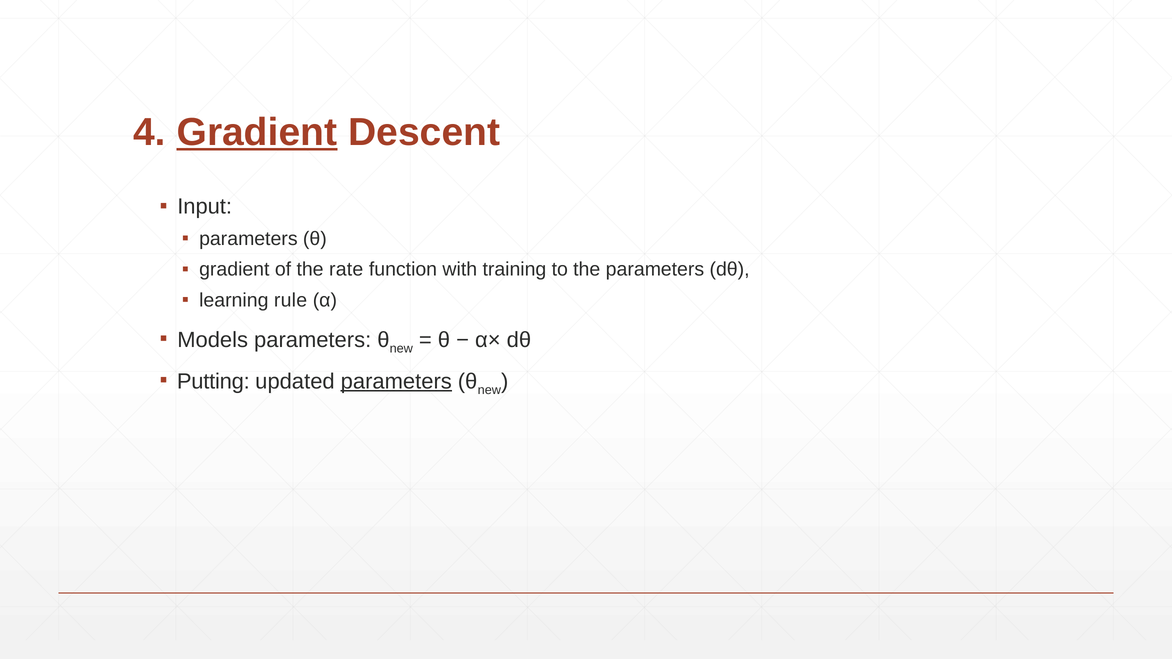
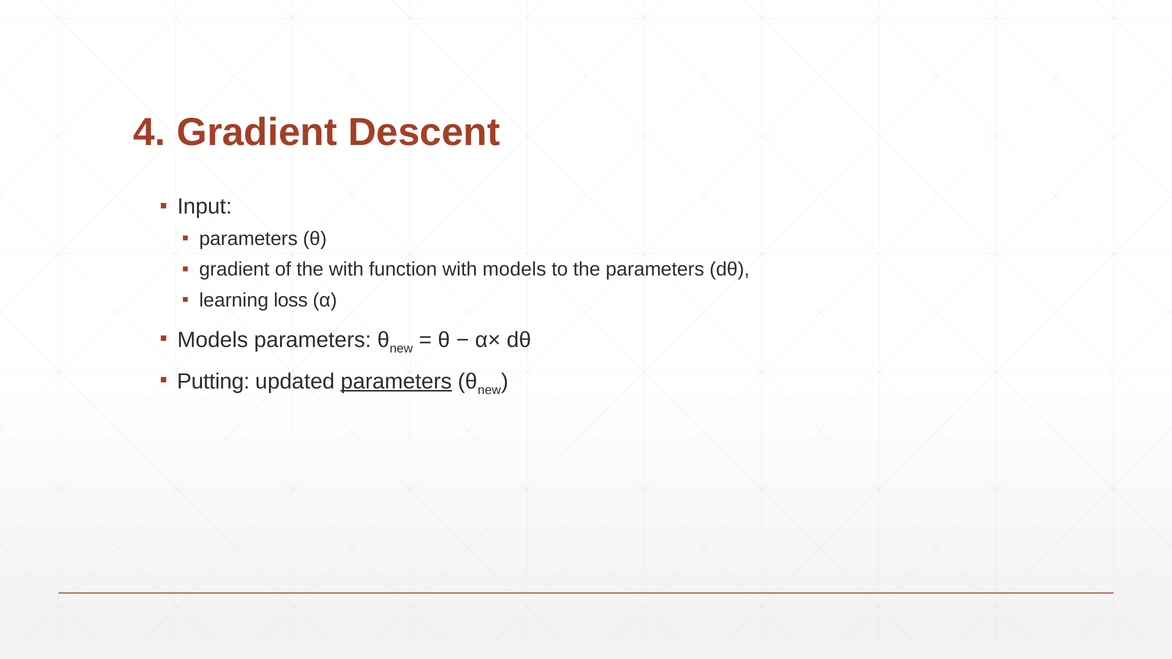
Gradient underline: present -> none (257, 132)
the rate: rate -> with (346, 270)
with training: training -> models (514, 270)
rule: rule -> loss (291, 300)
